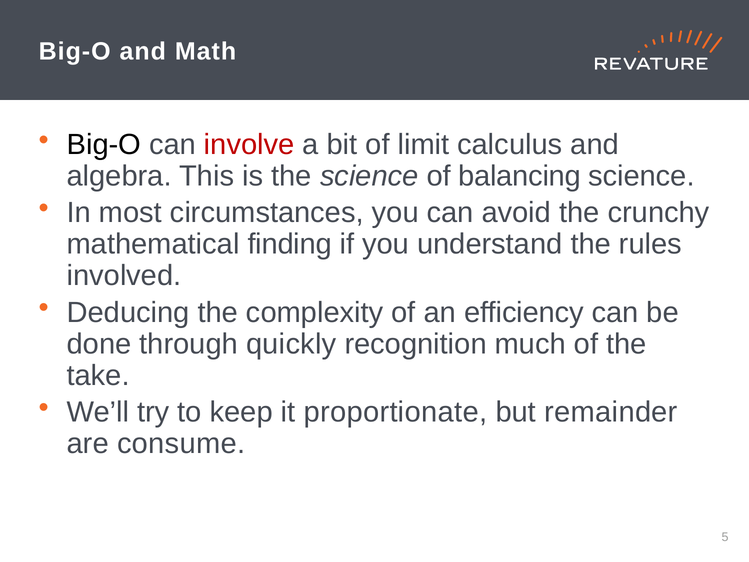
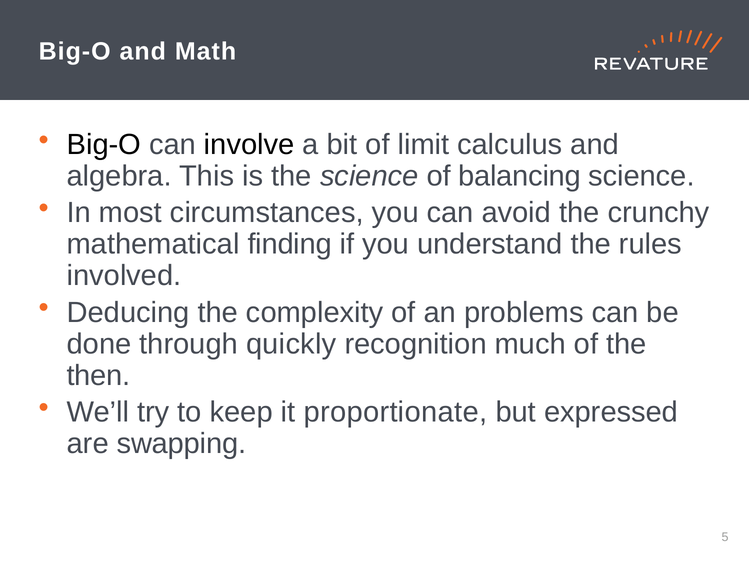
involve colour: red -> black (249, 145)
efficiency: efficiency -> problems (524, 312)
take: take -> then (98, 375)
remainder: remainder -> expressed (611, 412)
consume: consume -> swapping (181, 444)
